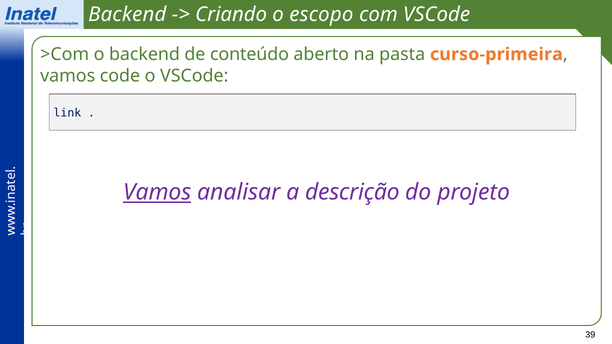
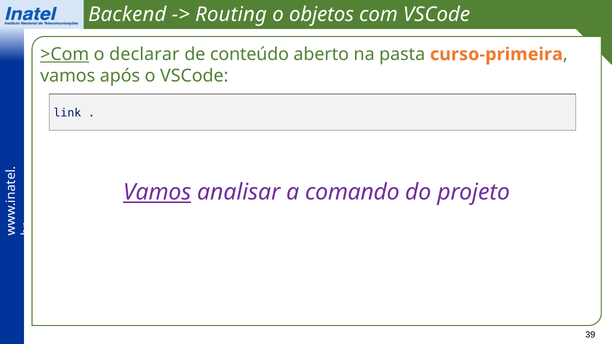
Criando: Criando -> Routing (231, 14)
escopo: escopo -> objetos (322, 14)
>Com underline: none -> present (65, 54)
o backend: backend -> declarar (144, 54)
code: code -> após (120, 76)
descrição: descrição -> comando (352, 192)
